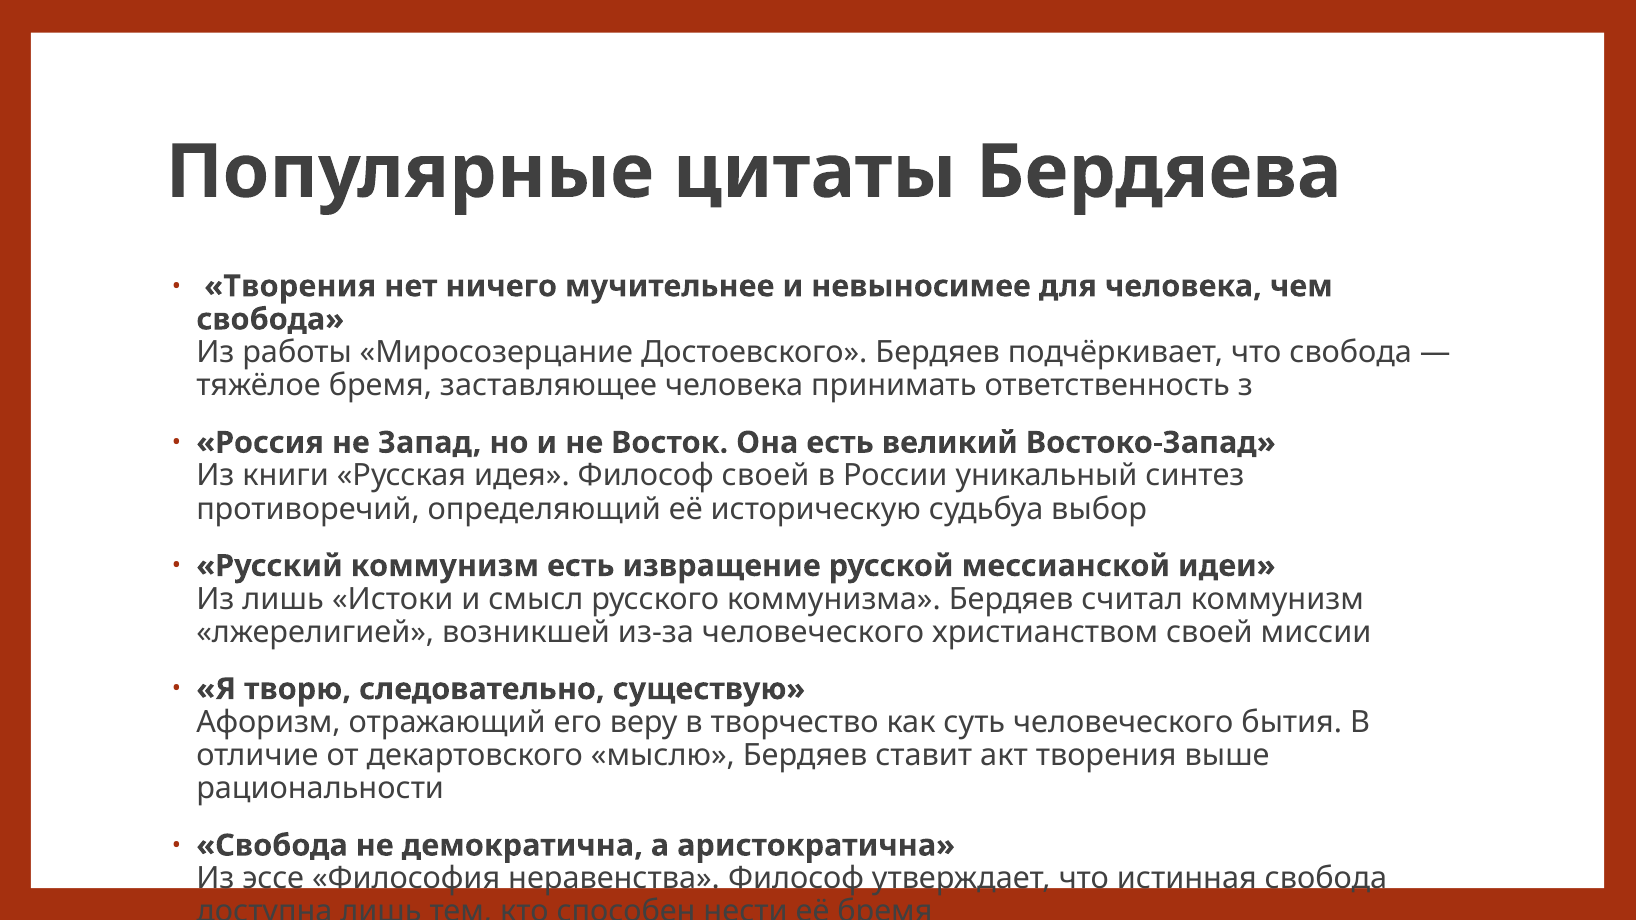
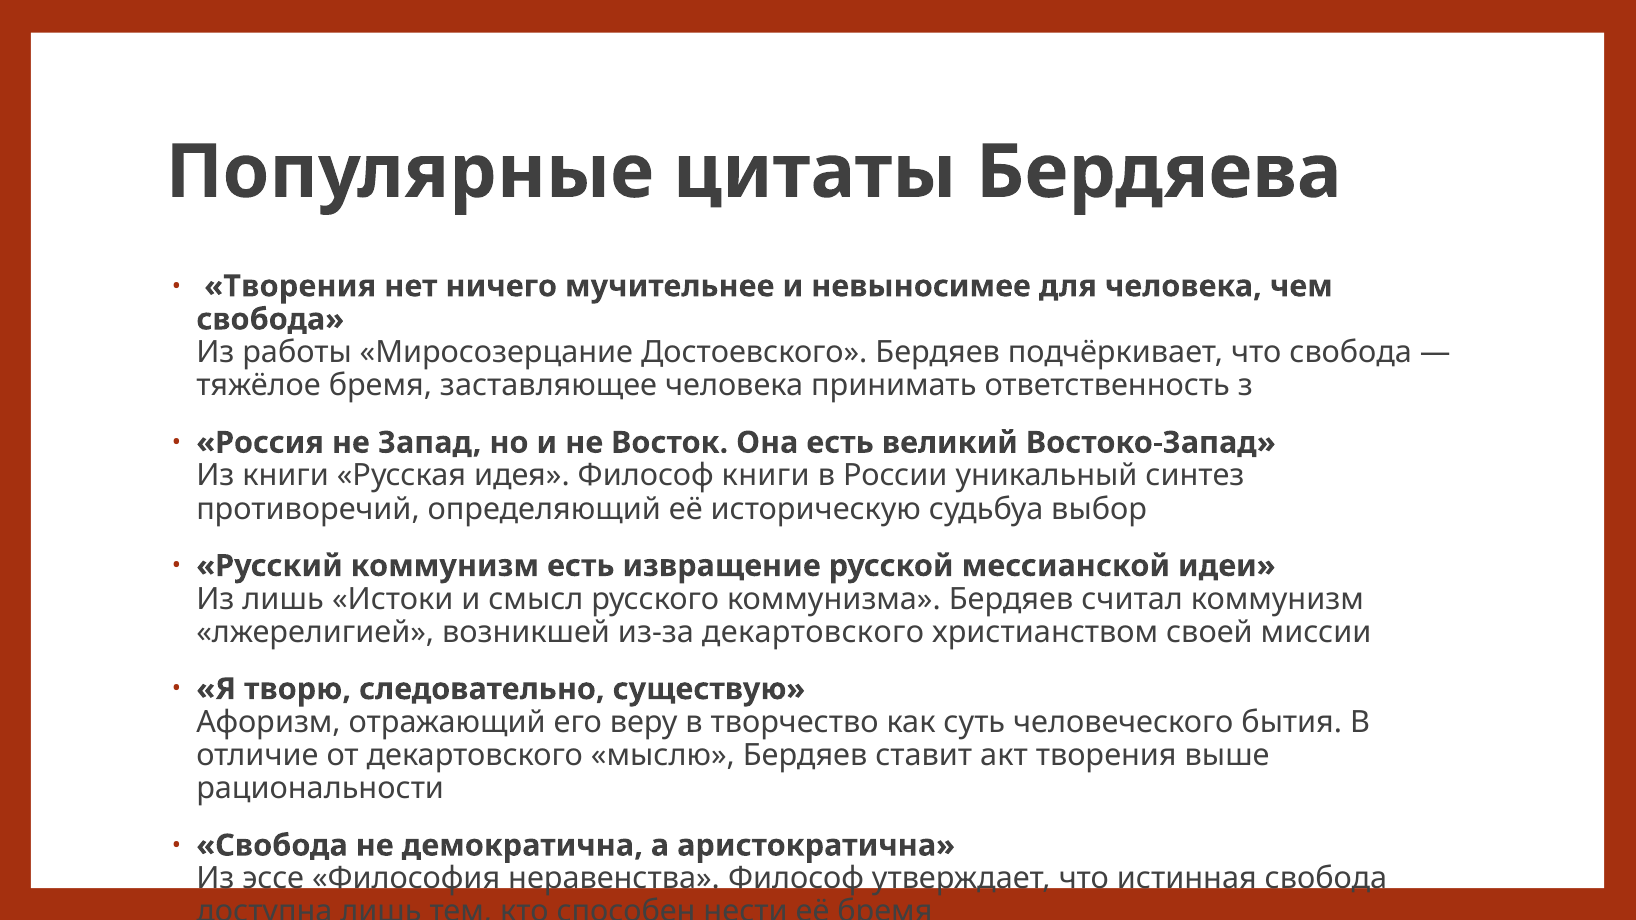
Философ своей: своей -> книги (766, 476)
из-за человеческого: человеческого -> декартовского (813, 632)
